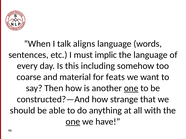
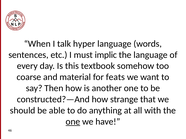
aligns: aligns -> hyper (84, 44)
including: including -> textbook (98, 66)
one underline: present -> none (131, 88)
